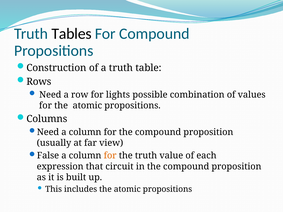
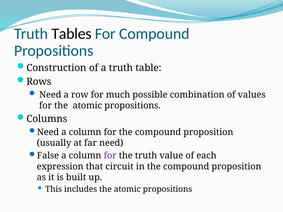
lights: lights -> much (118, 95)
far view: view -> need (111, 143)
for colour: orange -> purple (110, 156)
